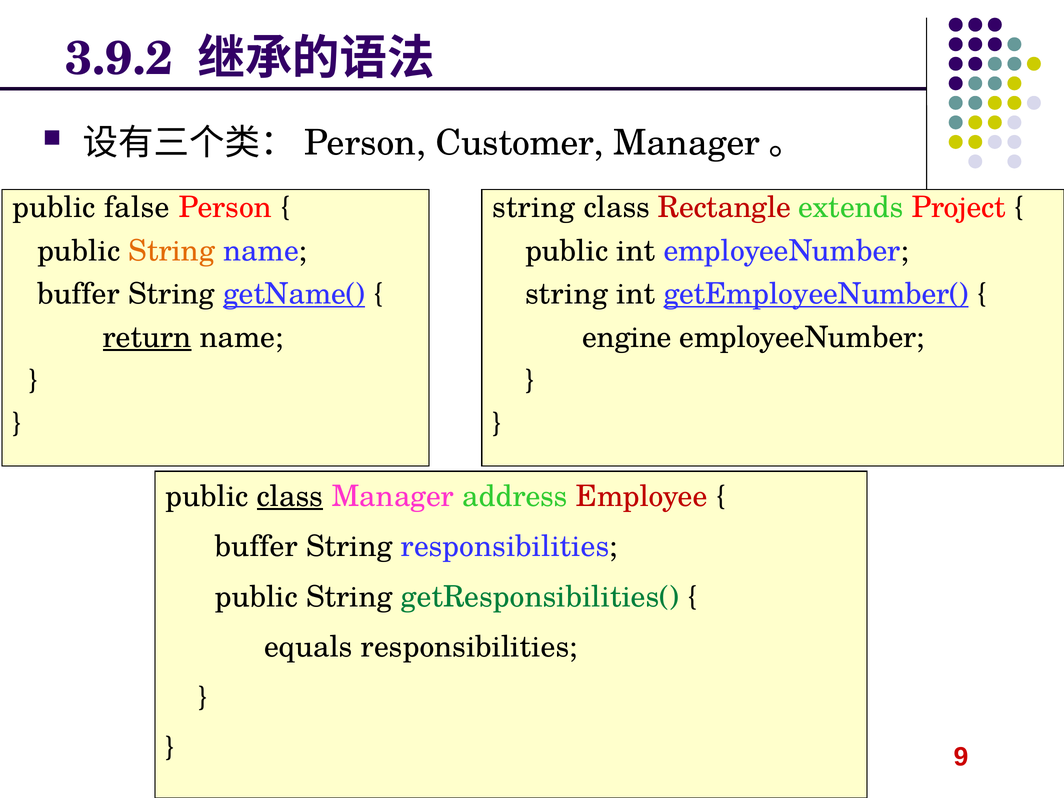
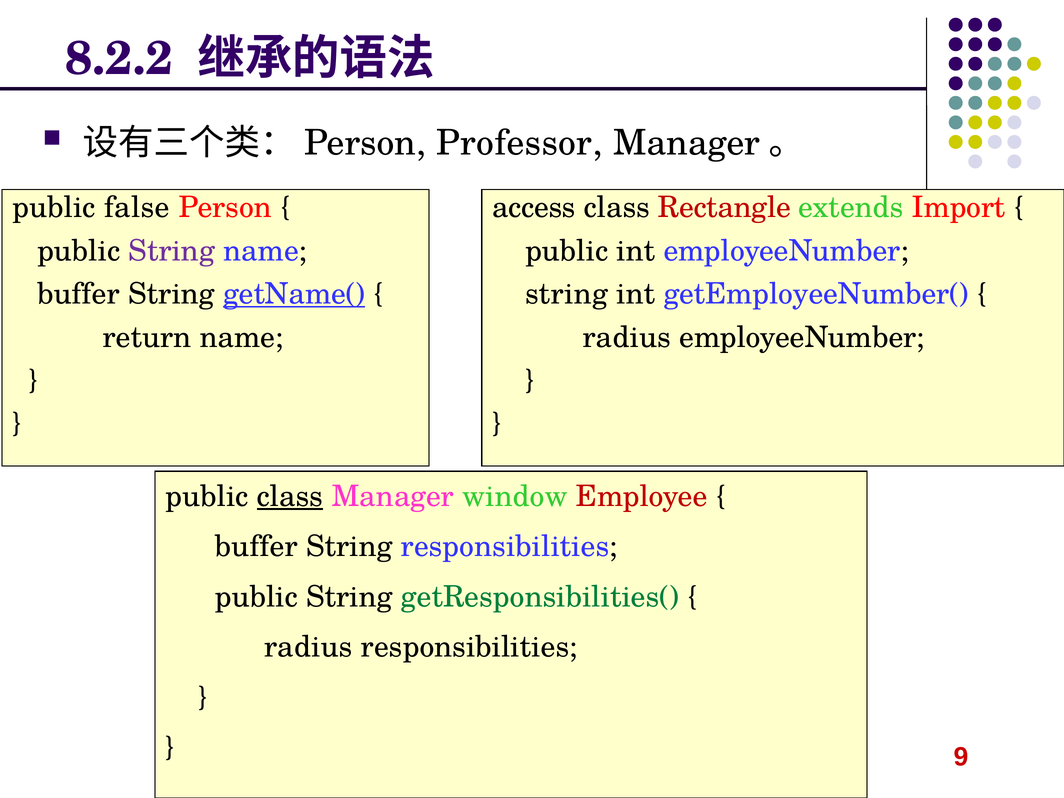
3.9.2: 3.9.2 -> 8.2.2 (119, 58)
Customer: Customer -> Professor (519, 143)
string: string -> access (534, 208)
Project: Project -> Import (959, 208)
String colour: orange -> purple (172, 251)
getEmployeeNumber( underline: present -> none (816, 294)
return underline: present -> none (147, 337)
engine: engine -> radius (627, 337)
address: address -> window (515, 496)
equals: equals -> radius (308, 647)
